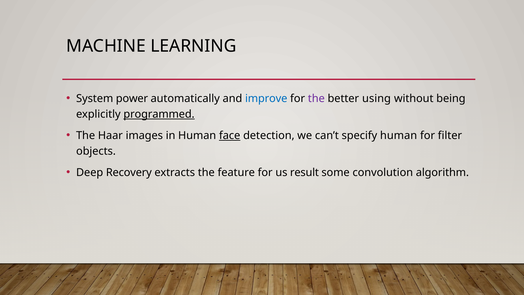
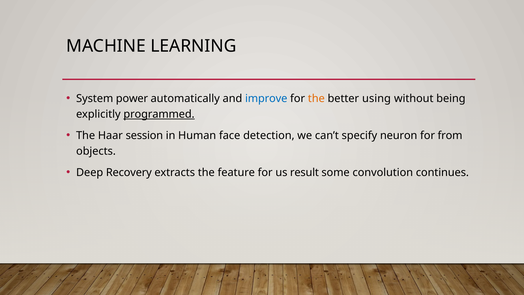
the colour: purple -> orange (316, 99)
images: images -> session (144, 135)
face underline: present -> none (230, 135)
specify human: human -> neuron (399, 135)
filter: filter -> from (450, 135)
algorithm: algorithm -> continues (442, 172)
